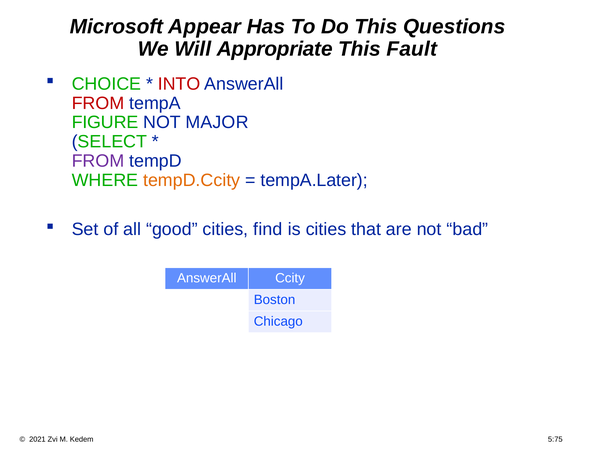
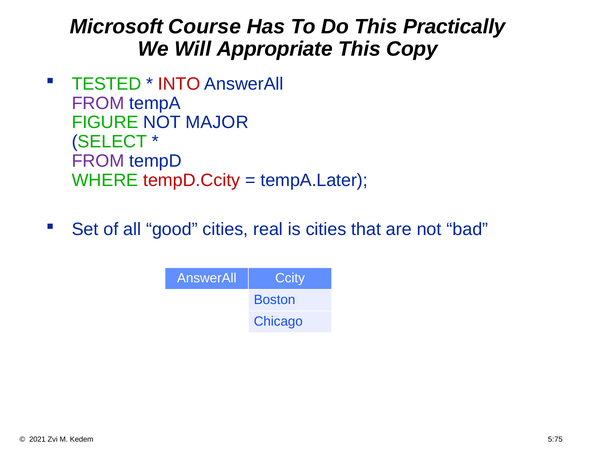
Appear: Appear -> Course (205, 27)
Questions: Questions -> Practically (454, 27)
Fault: Fault -> Copy (412, 49)
CHOICE: CHOICE -> TESTED (107, 84)
FROM colour: red -> purple (98, 103)
tempD.Ccity colour: orange -> red (192, 180)
find: find -> real (268, 229)
